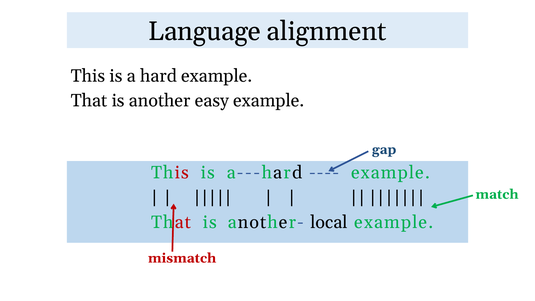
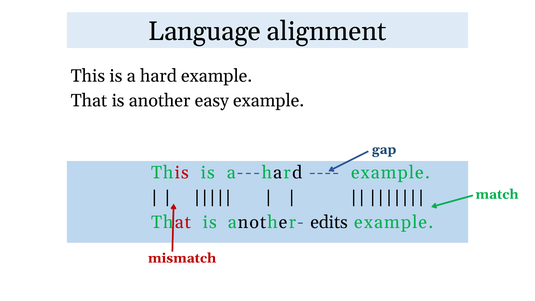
local: local -> edits (329, 222)
